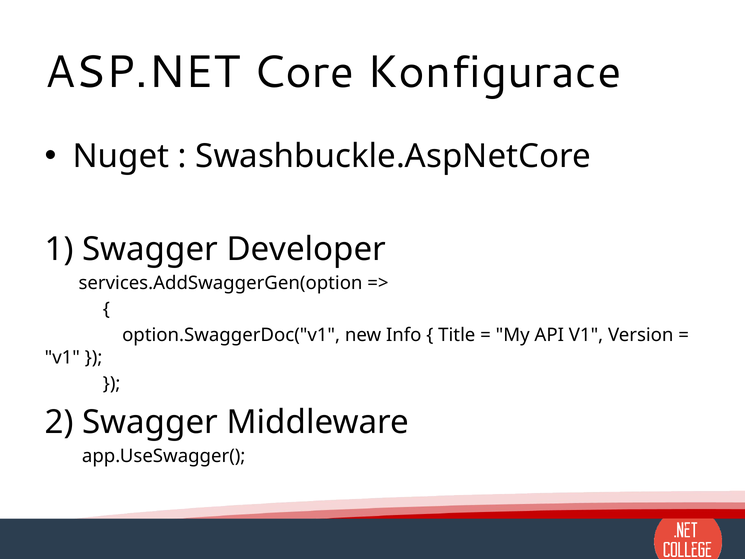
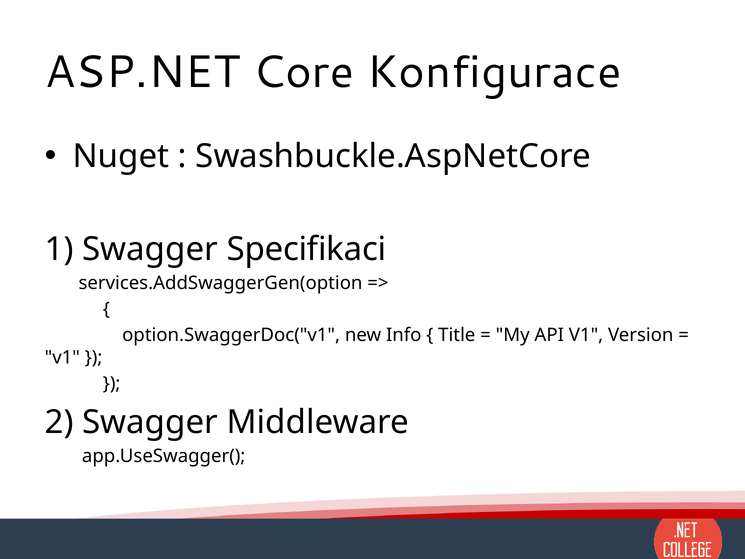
Developer: Developer -> Specifikaci (306, 249)
